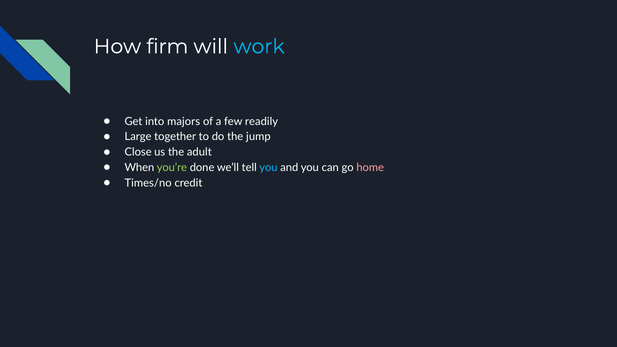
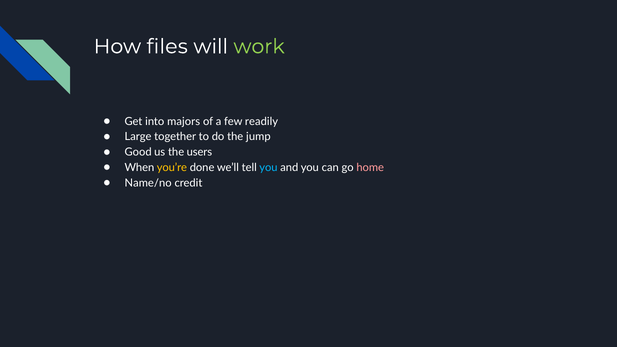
firm: firm -> files (167, 47)
work colour: light blue -> light green (259, 47)
Close: Close -> Good (138, 152)
adult: adult -> users (199, 152)
you’re colour: light green -> yellow (172, 168)
Times/no: Times/no -> Name/no (148, 183)
